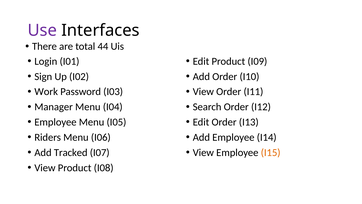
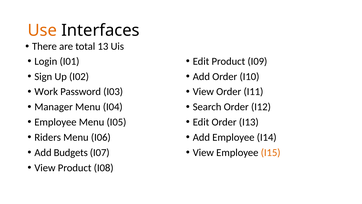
Use colour: purple -> orange (42, 30)
44: 44 -> 13 (103, 46)
Tracked: Tracked -> Budgets (71, 152)
